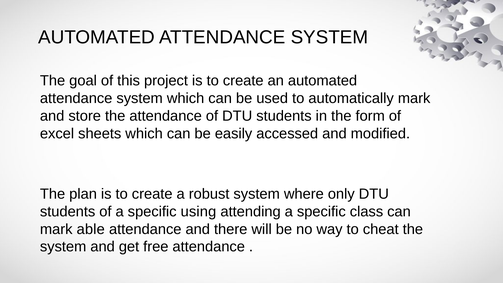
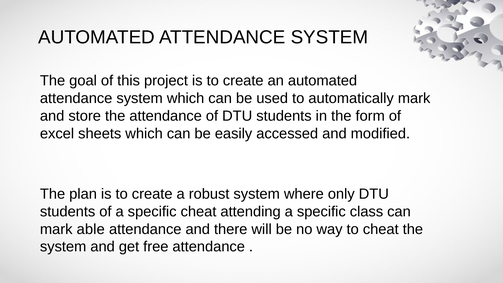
specific using: using -> cheat (199, 212)
